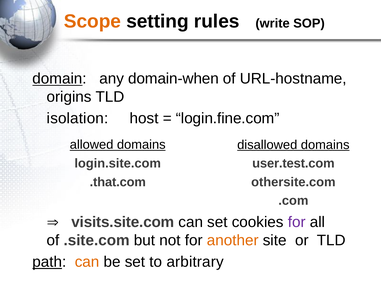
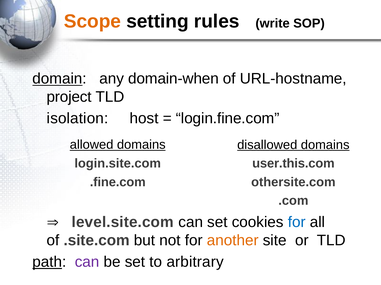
origins: origins -> project (69, 97)
user.test.com: user.test.com -> user.this.com (293, 163)
.that.com: .that.com -> .fine.com (118, 182)
visits.site.com: visits.site.com -> level.site.com (123, 222)
for colour: purple -> blue (297, 222)
can colour: orange -> purple (87, 262)
